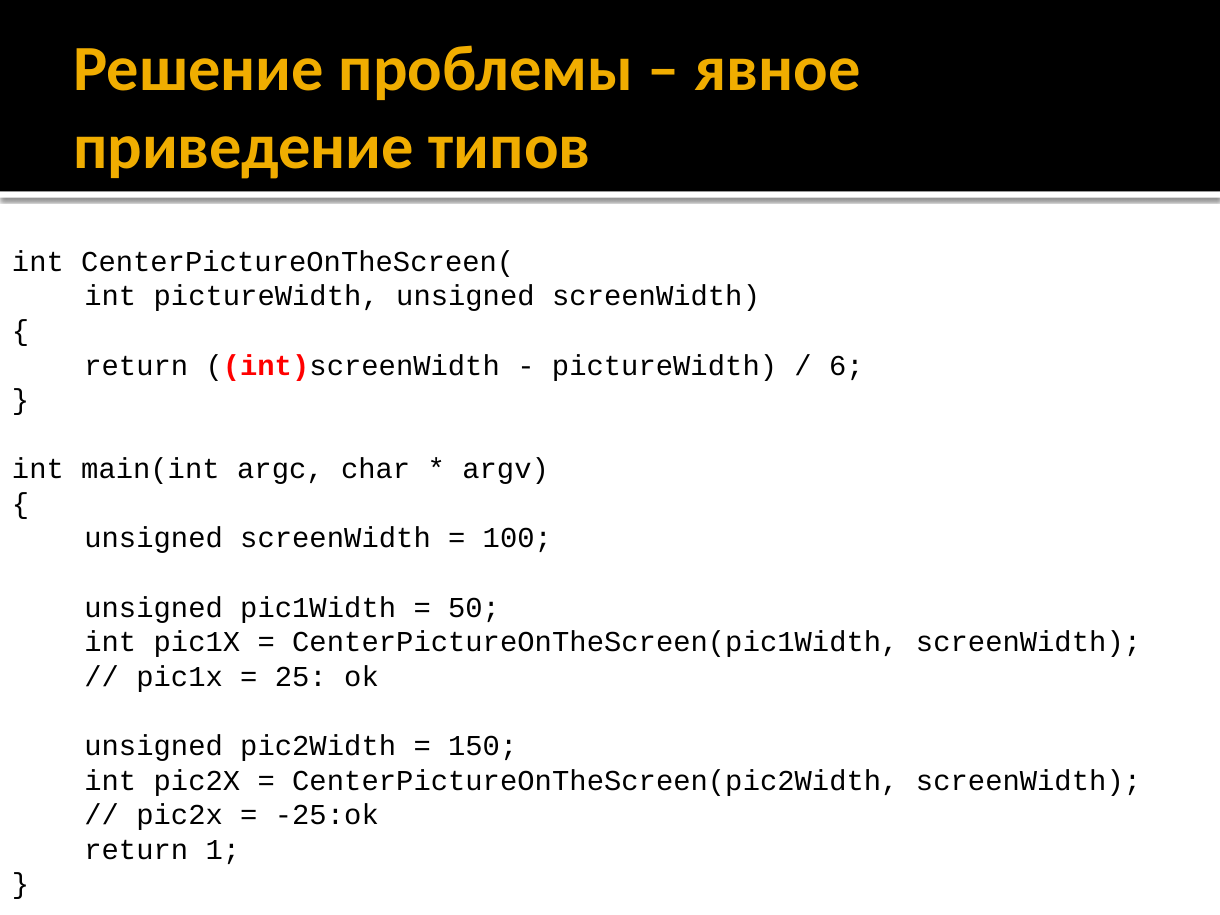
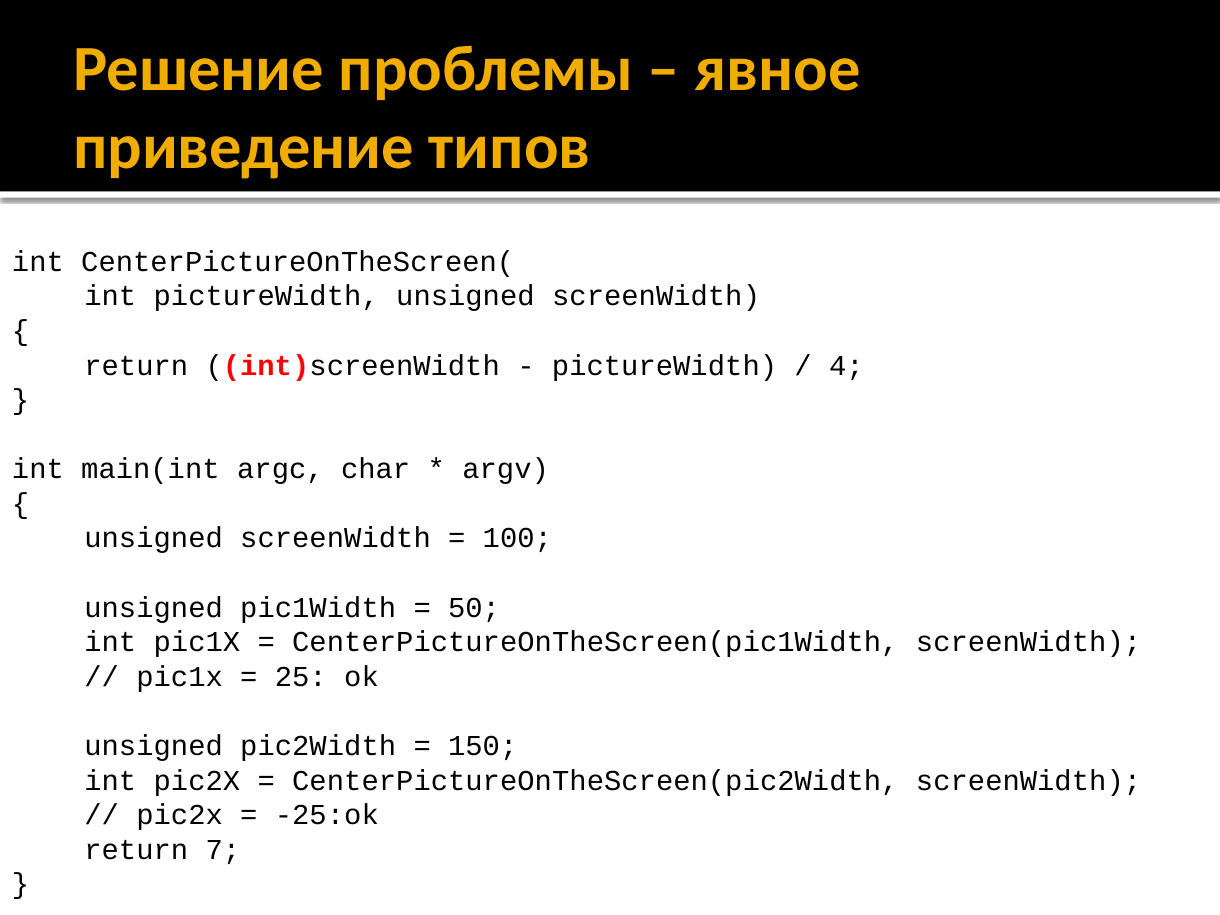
6: 6 -> 4 (846, 366)
1: 1 -> 7 (223, 850)
